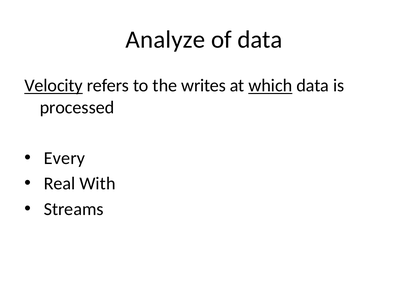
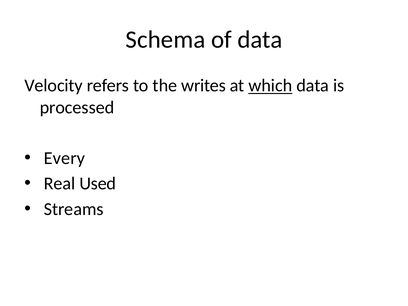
Analyze: Analyze -> Schema (165, 39)
Velocity underline: present -> none (54, 86)
With: With -> Used (98, 184)
